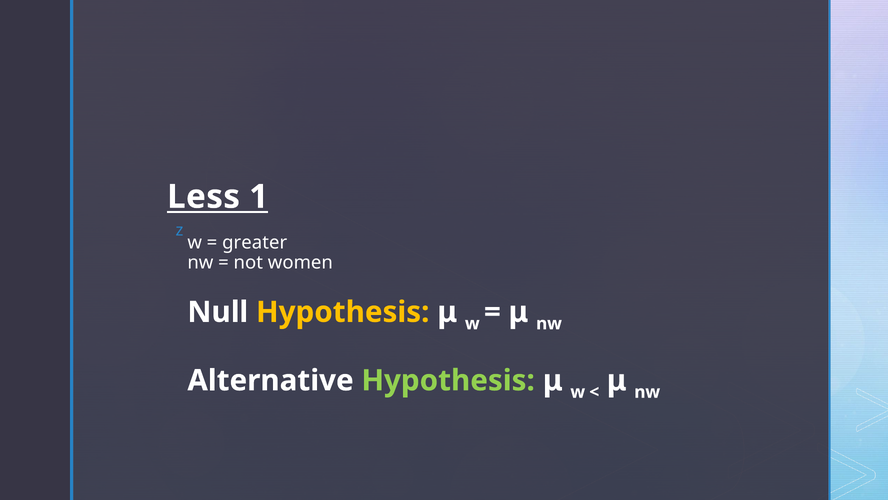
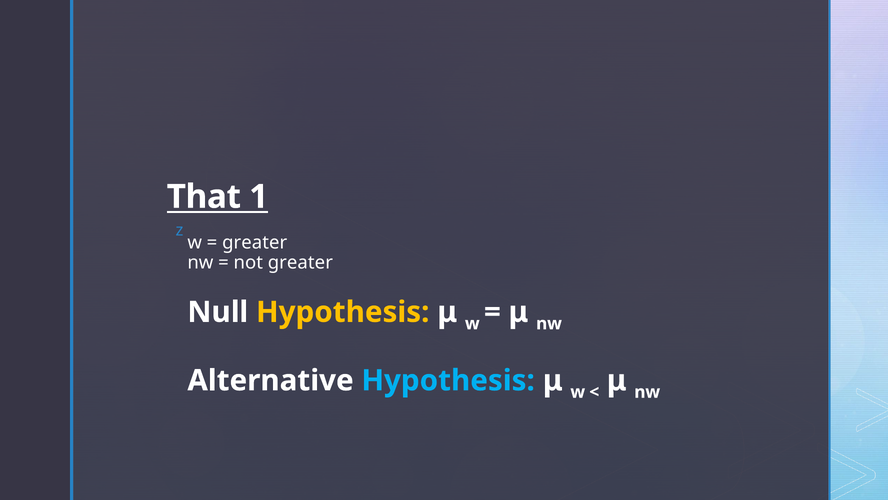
Less: Less -> That (204, 197)
not women: women -> greater (300, 262)
Hypothesis colour: light green -> light blue (448, 380)
